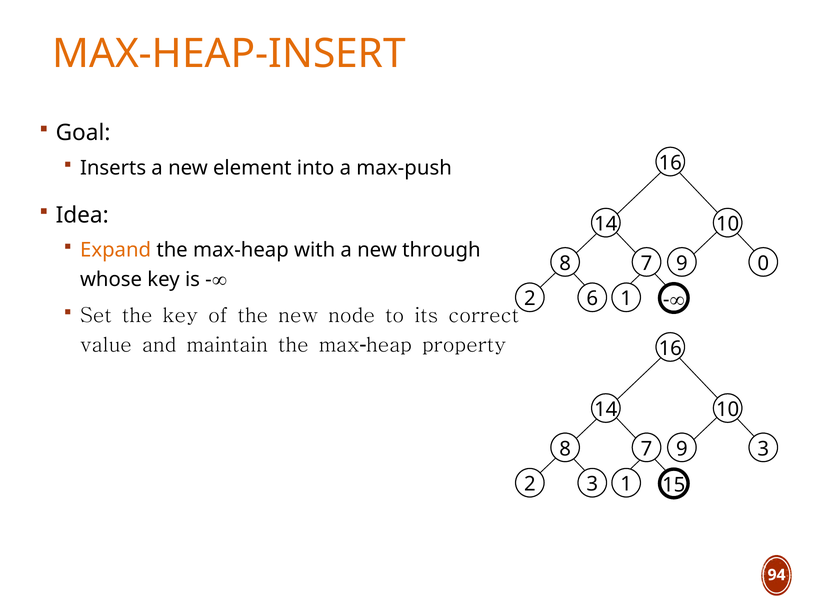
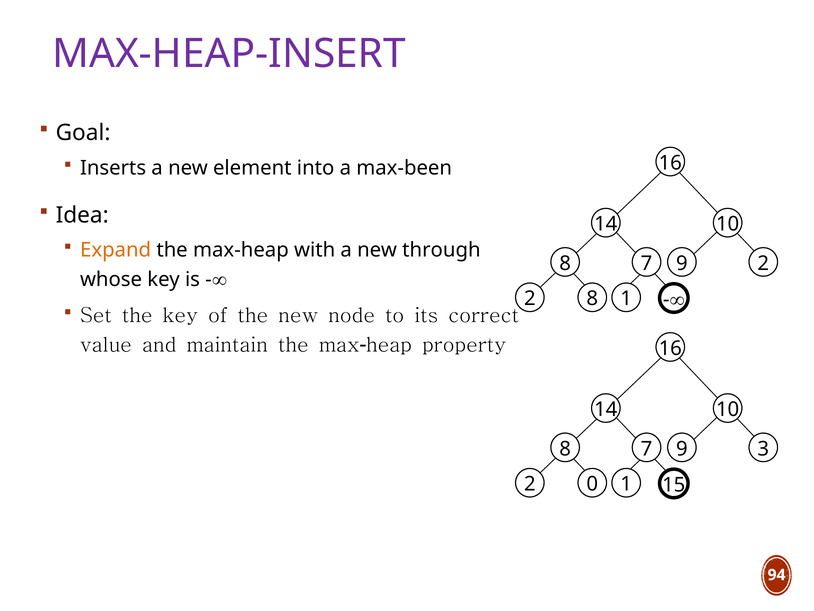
MAX-HEAP-INSERT colour: orange -> purple (229, 54)
max-push: max-push -> max-been (404, 168)
9 0: 0 -> 2 (763, 263)
2 6: 6 -> 8 (592, 298)
2 3: 3 -> 0 (592, 484)
